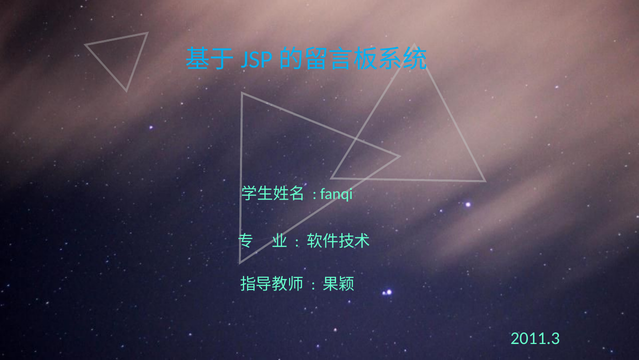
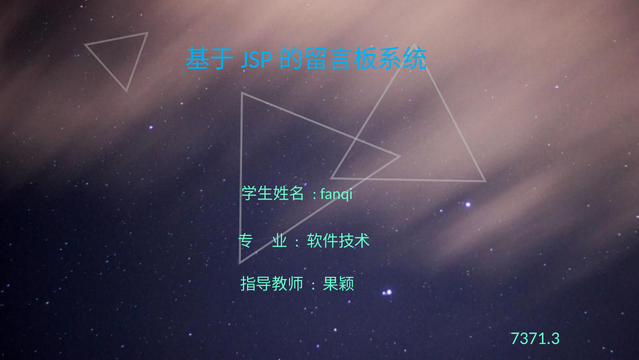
2011.3: 2011.3 -> 7371.3 (535, 338)
